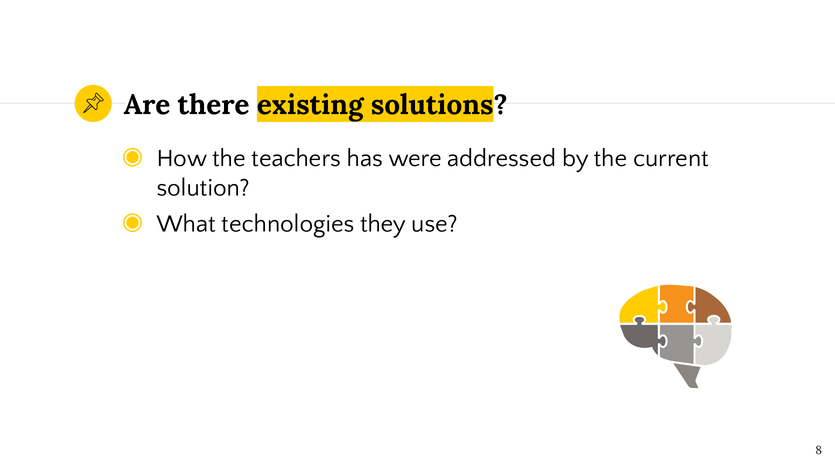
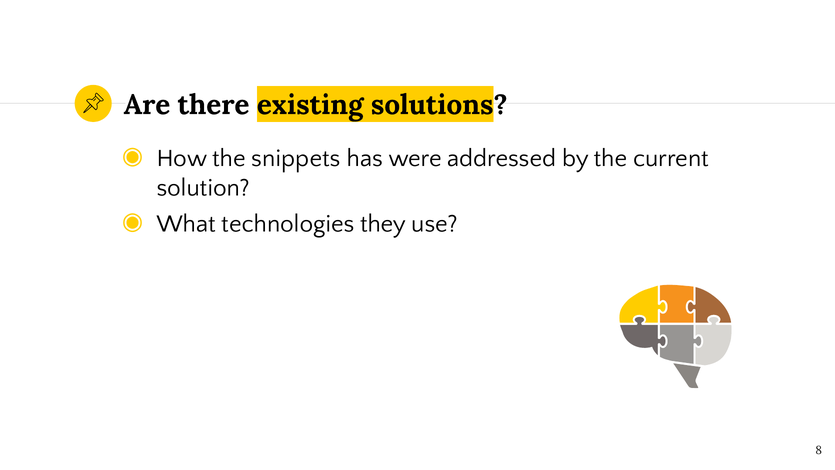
teachers: teachers -> snippets (296, 158)
